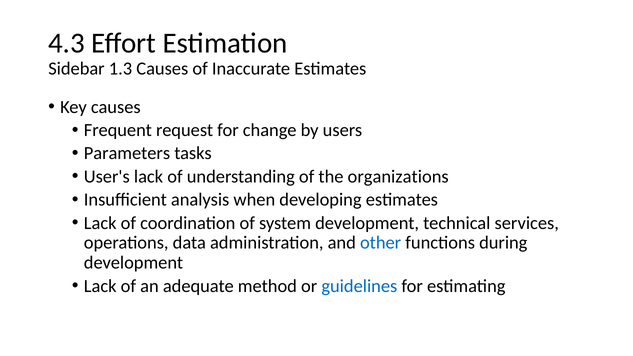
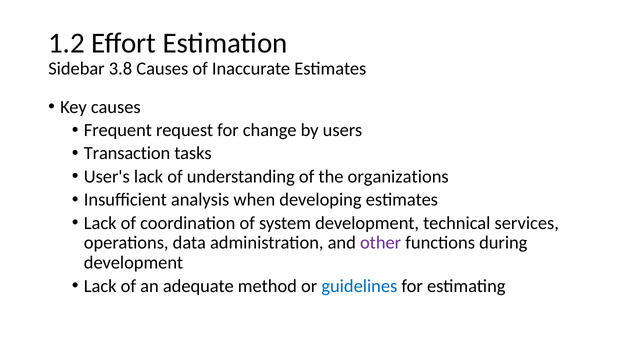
4.3: 4.3 -> 1.2 (67, 43)
1.3: 1.3 -> 3.8 (121, 69)
Parameters: Parameters -> Transaction (127, 153)
other colour: blue -> purple (381, 243)
